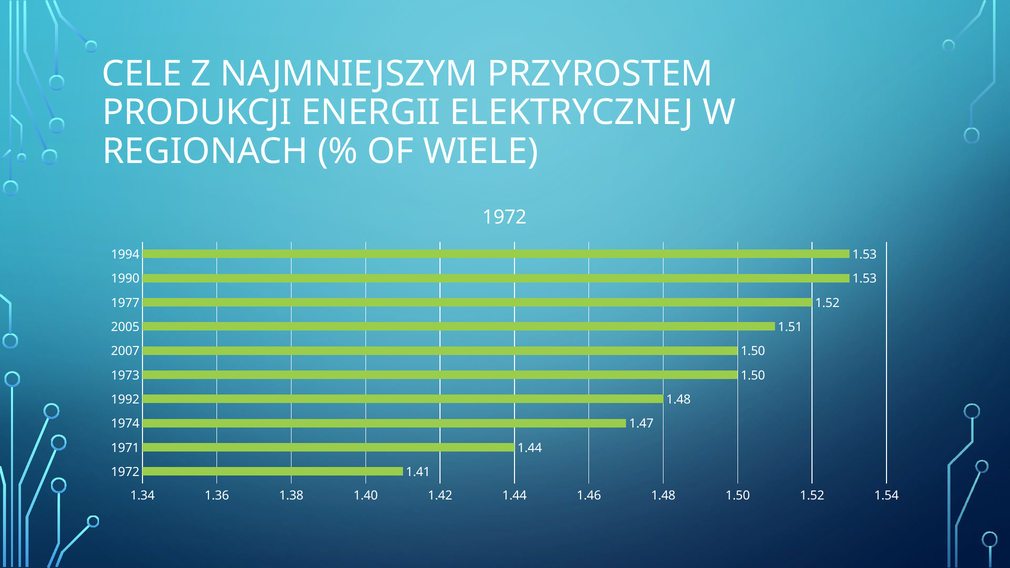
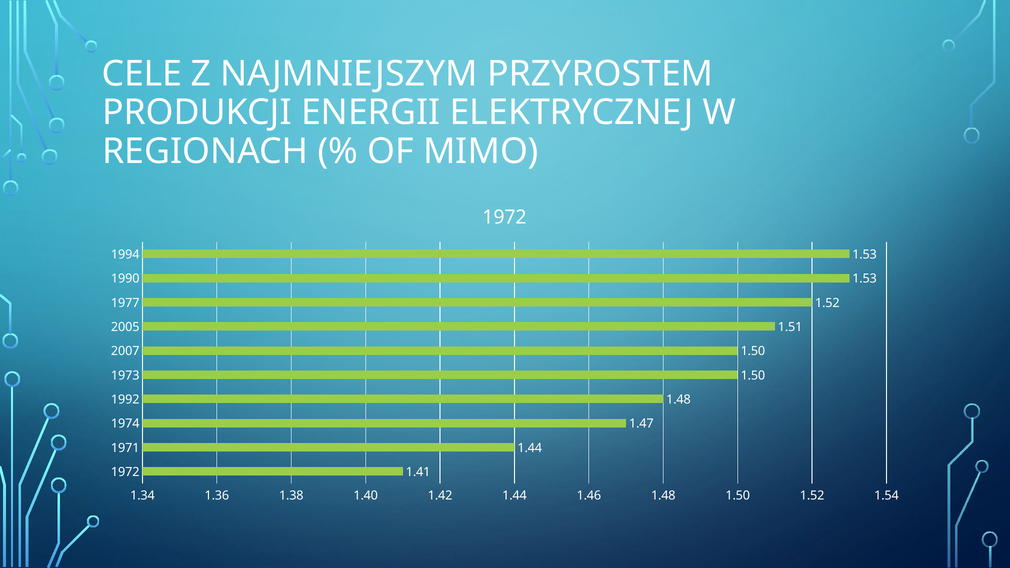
WIELE: WIELE -> MIMO (481, 151)
